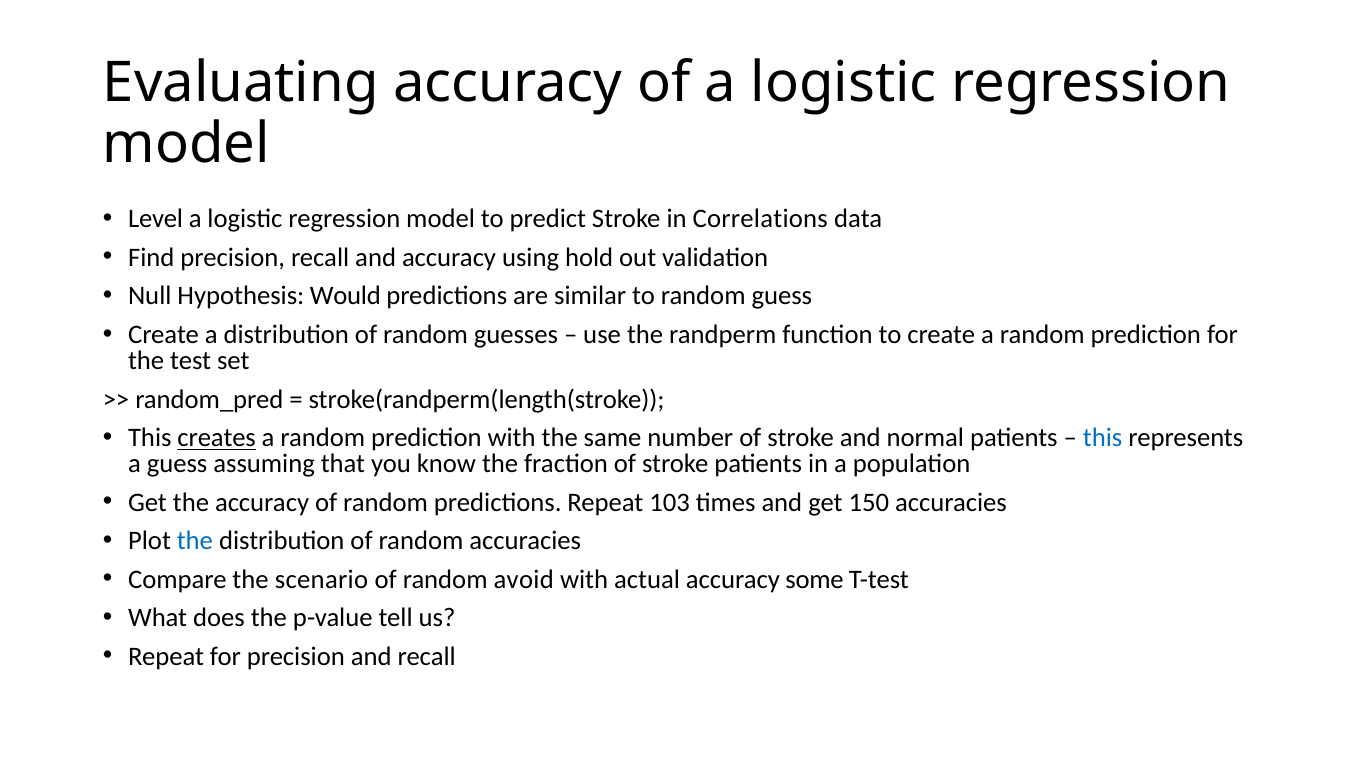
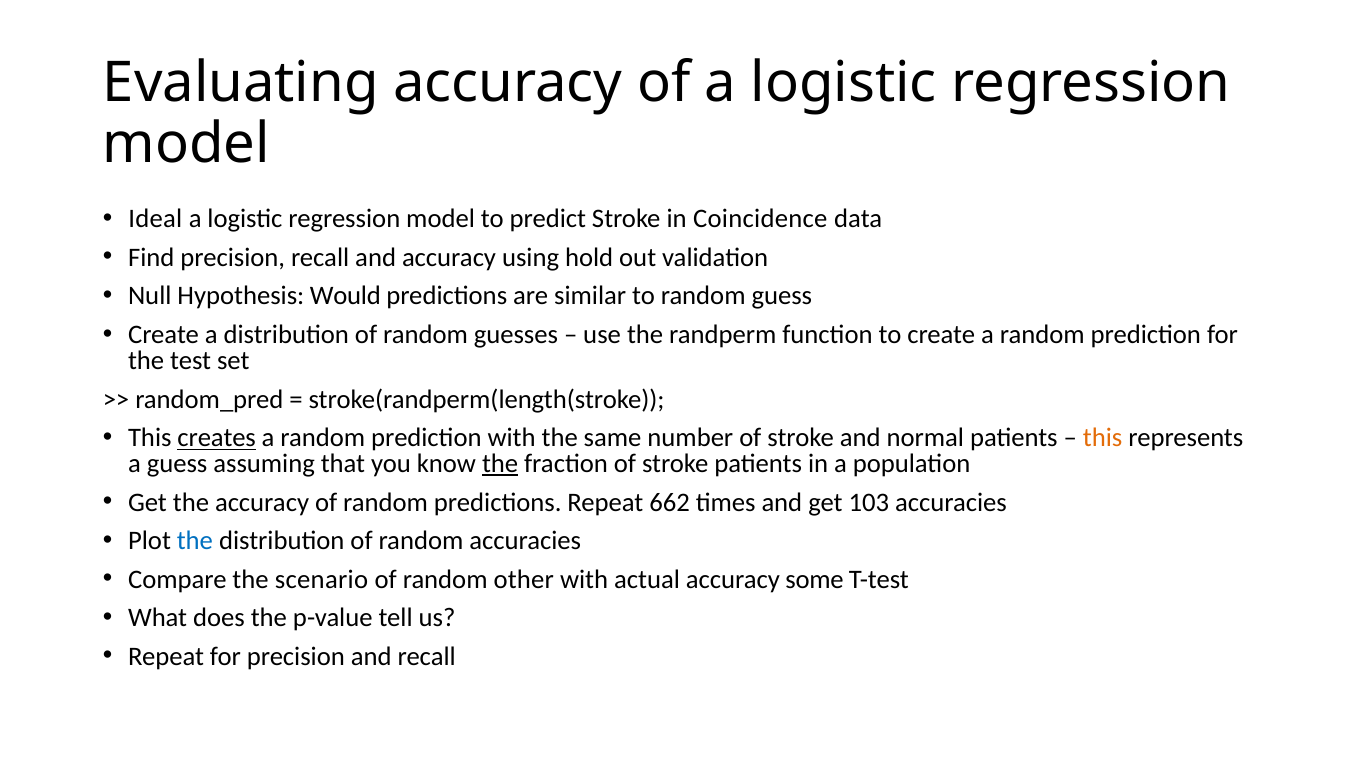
Level: Level -> Ideal (155, 219)
Correlations: Correlations -> Coincidence (760, 219)
this colour: blue -> orange (1103, 438)
the underline: none -> present (500, 464)
103: 103 -> 662 (670, 502)
150: 150 -> 103 (869, 502)
avoid: avoid -> other (524, 579)
